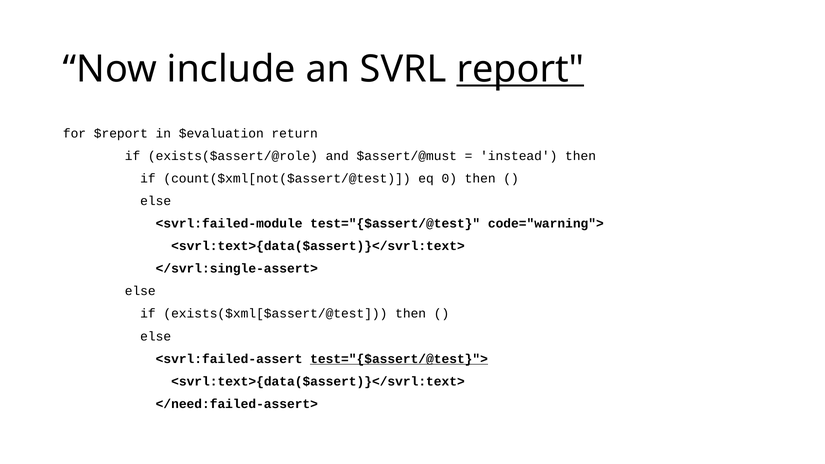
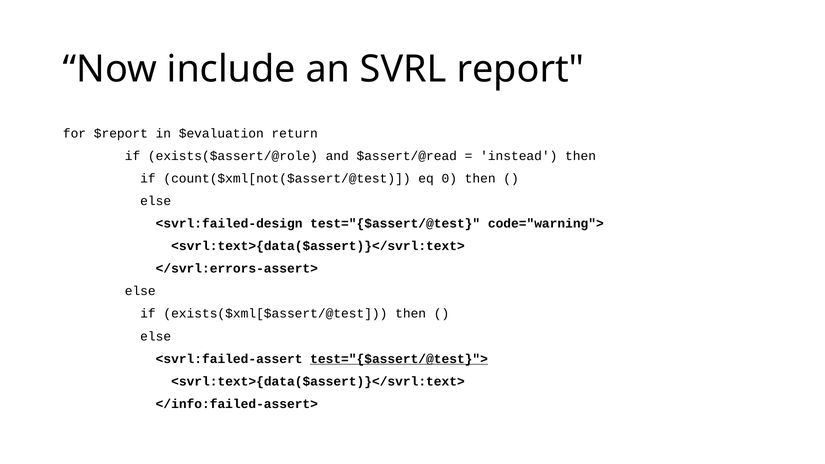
report underline: present -> none (520, 69)
$assert/@must: $assert/@must -> $assert/@read (407, 156)
<svrl:failed-module: <svrl:failed-module -> <svrl:failed-design (229, 224)
</svrl:single-assert>: </svrl:single-assert> -> </svrl:errors-assert> (237, 269)
</need:failed-assert>: </need:failed-assert> -> </info:failed-assert> (237, 404)
